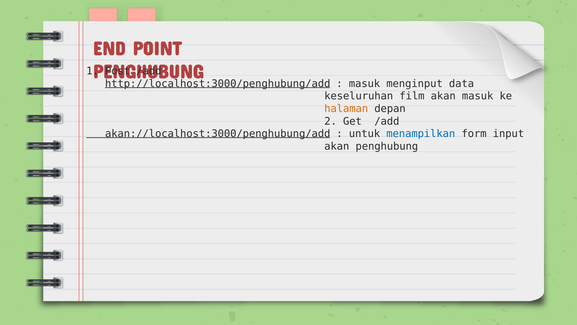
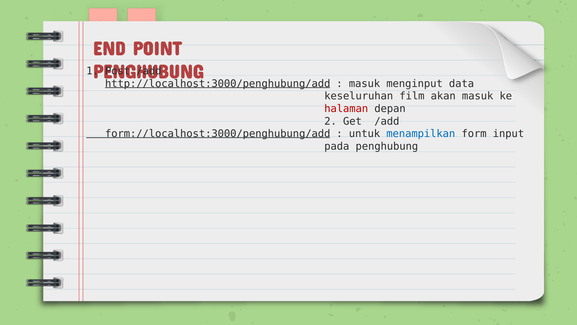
halaman colour: orange -> red (346, 109)
akan://localhost:3000/penghubung/add: akan://localhost:3000/penghubung/add -> form://localhost:3000/penghubung/add (218, 134)
akan: akan -> pada (337, 146)
